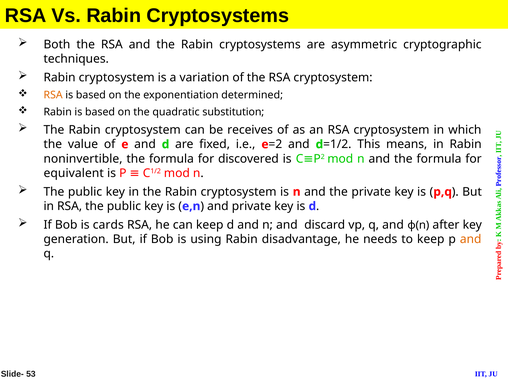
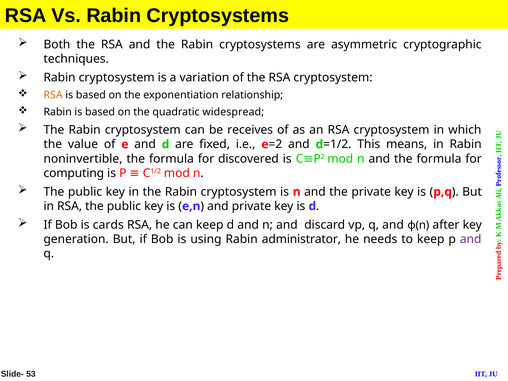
determined: determined -> relationship (252, 95)
substitution: substitution -> widespread (233, 112)
equivalent: equivalent -> computing (74, 173)
disadvantage: disadvantage -> administrator (301, 239)
and colour: orange -> purple (471, 239)
